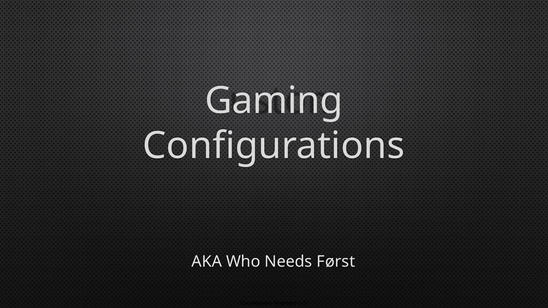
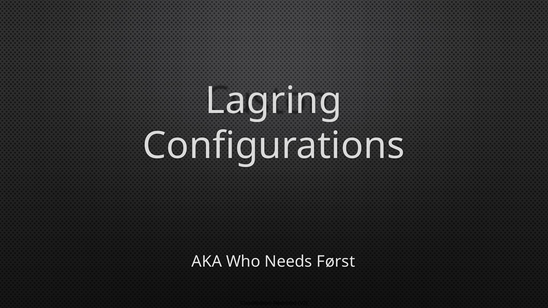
Gaming: Gaming -> Lagring (274, 101)
